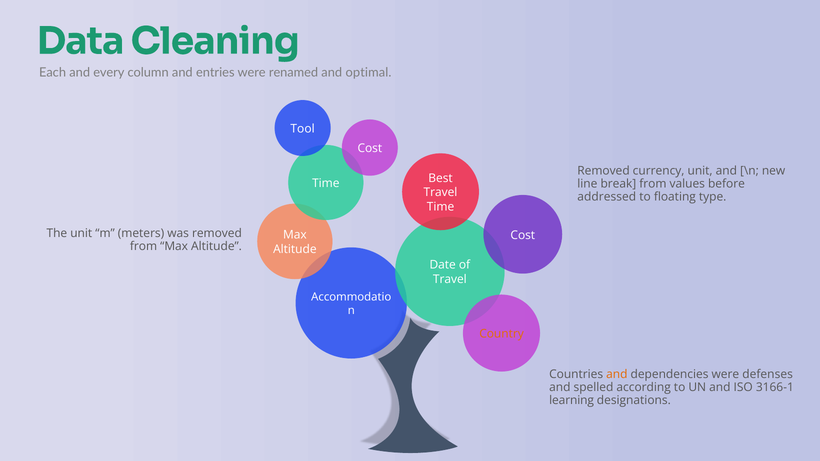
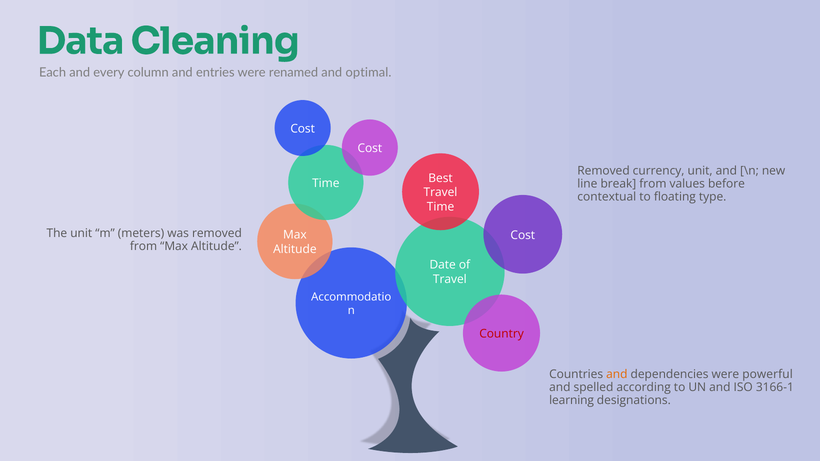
Tool: Tool -> Cost (303, 129)
addressed: addressed -> contextual (607, 197)
Country colour: orange -> red (502, 334)
defenses: defenses -> powerful (768, 374)
